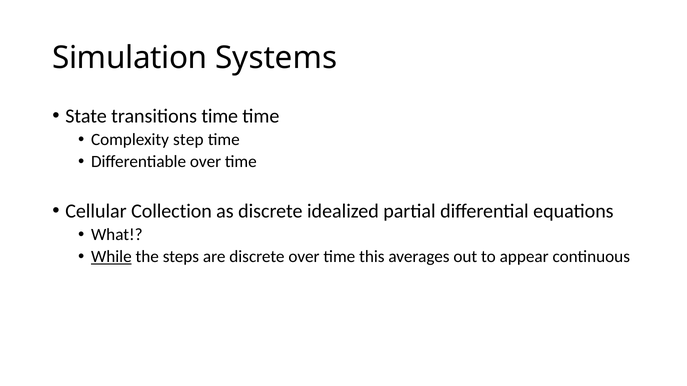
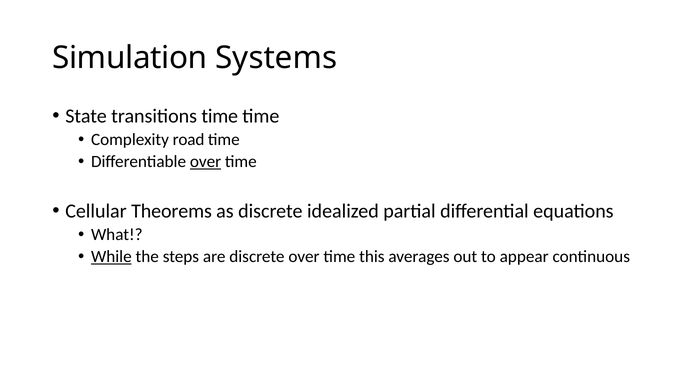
step: step -> road (189, 140)
over underline: none -> present (206, 162)
Collection: Collection -> Theorems (172, 211)
